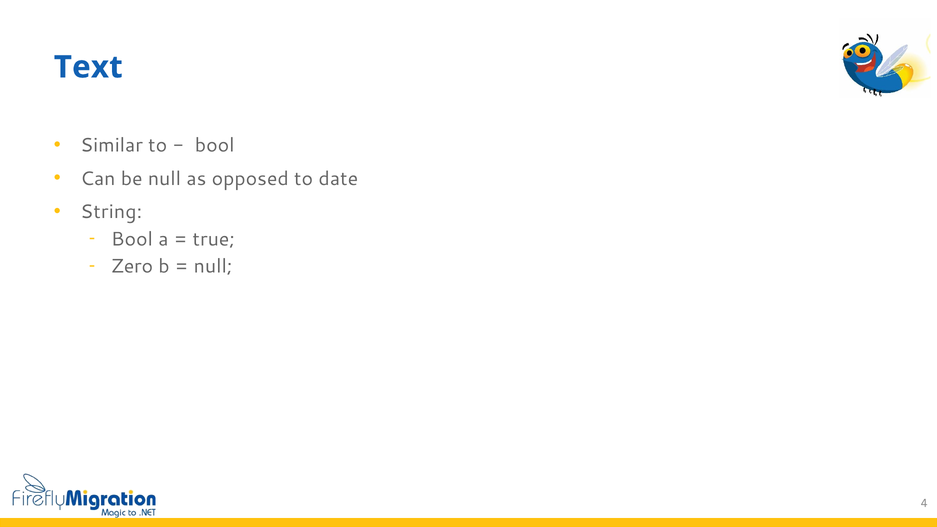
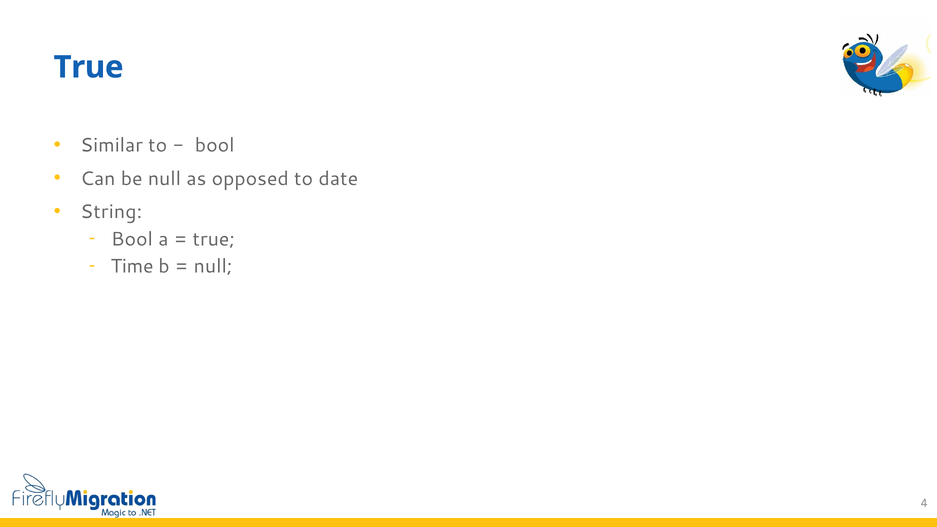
Text: Text -> True (89, 67)
Zero: Zero -> Time (132, 266)
